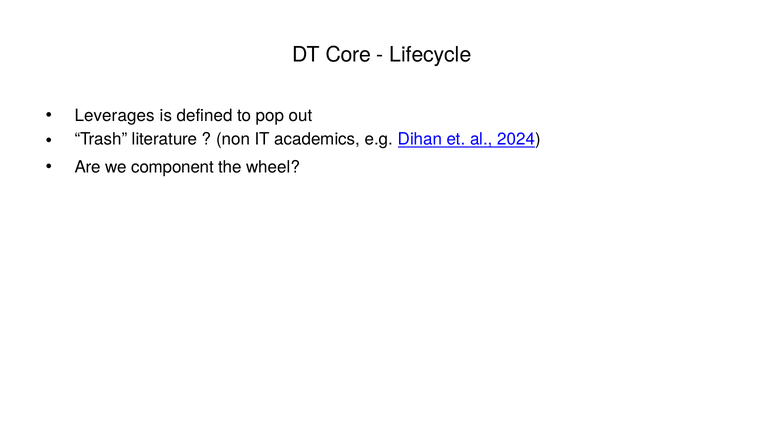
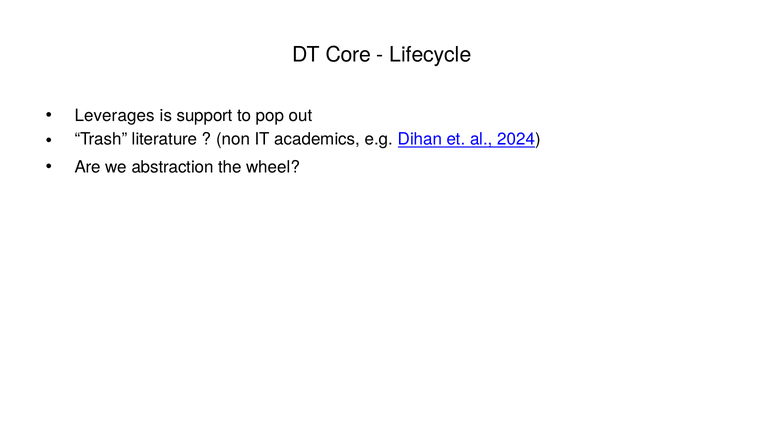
defined: defined -> support (205, 115)
component: component -> abstraction (173, 167)
